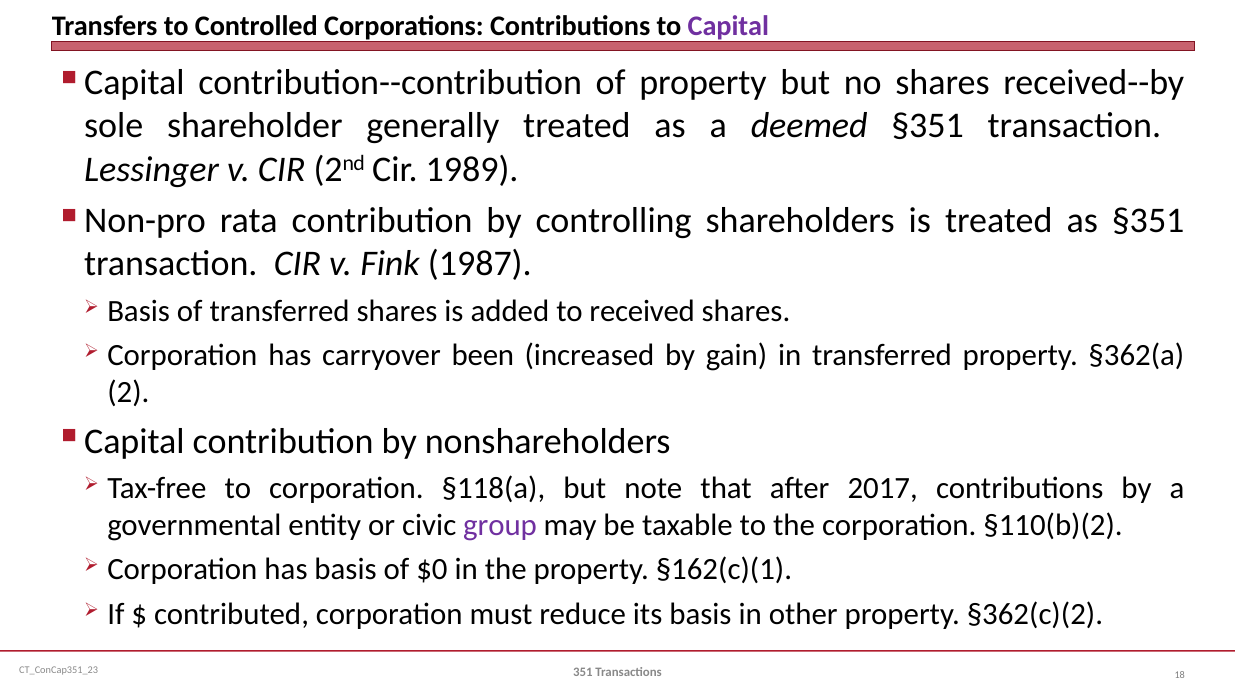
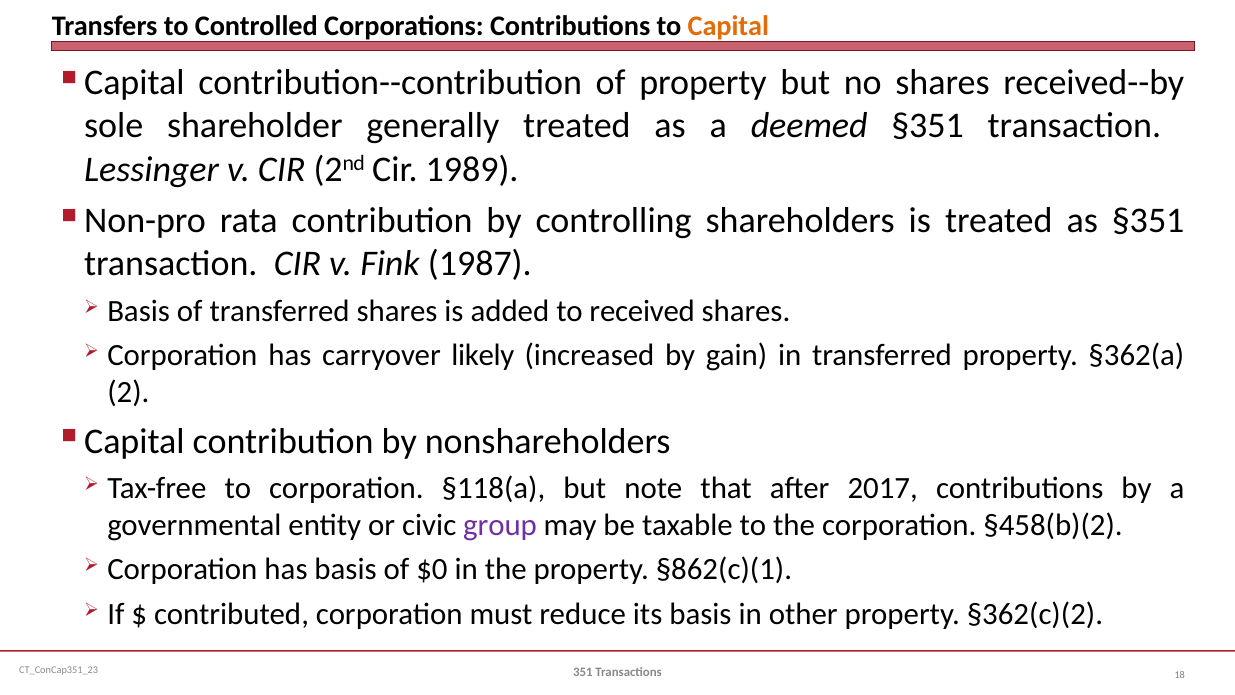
Capital colour: purple -> orange (728, 26)
been: been -> likely (483, 355)
§110(b)(2: §110(b)(2 -> §458(b)(2 (1053, 525)
§162(c)(1: §162(c)(1 -> §862(c)(1 (724, 569)
